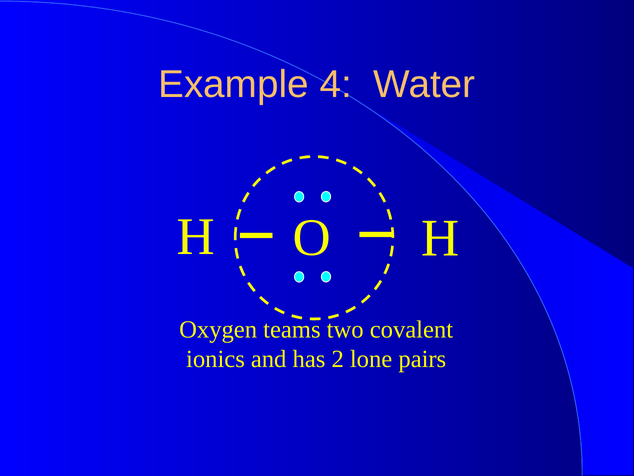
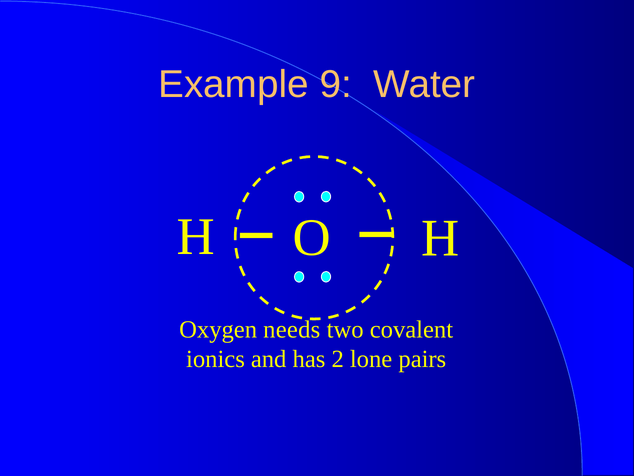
4: 4 -> 9 (336, 85)
teams: teams -> needs (292, 329)
